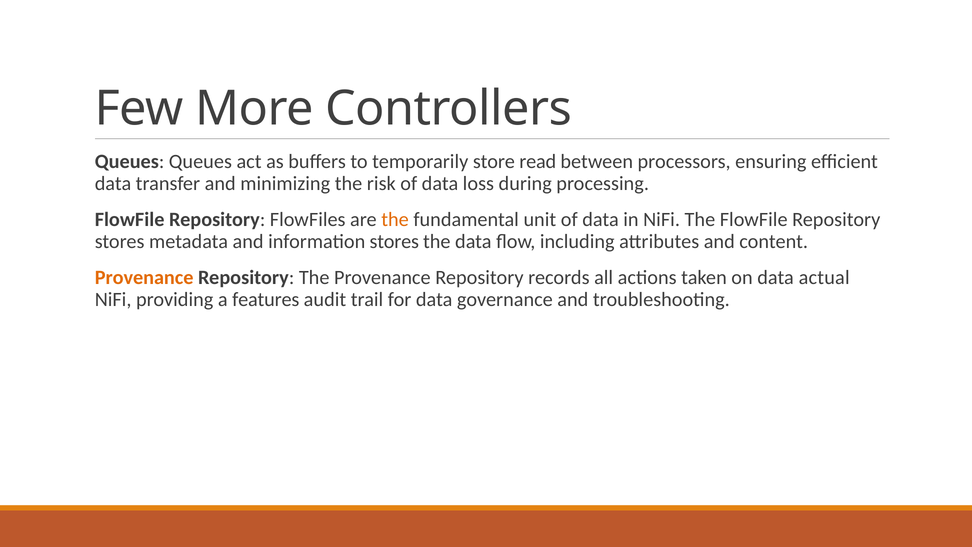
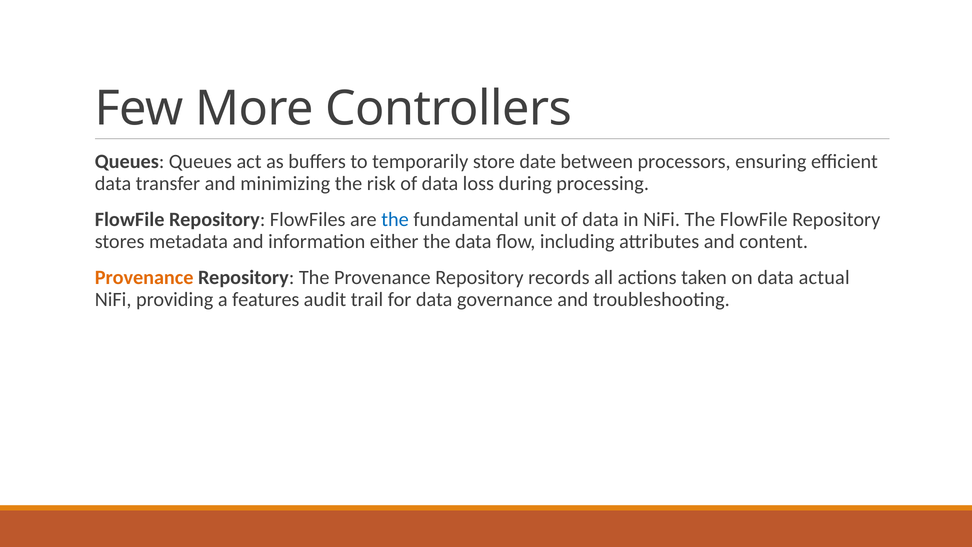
read: read -> date (538, 162)
the colour: orange -> blue (395, 220)
information stores: stores -> either (394, 241)
